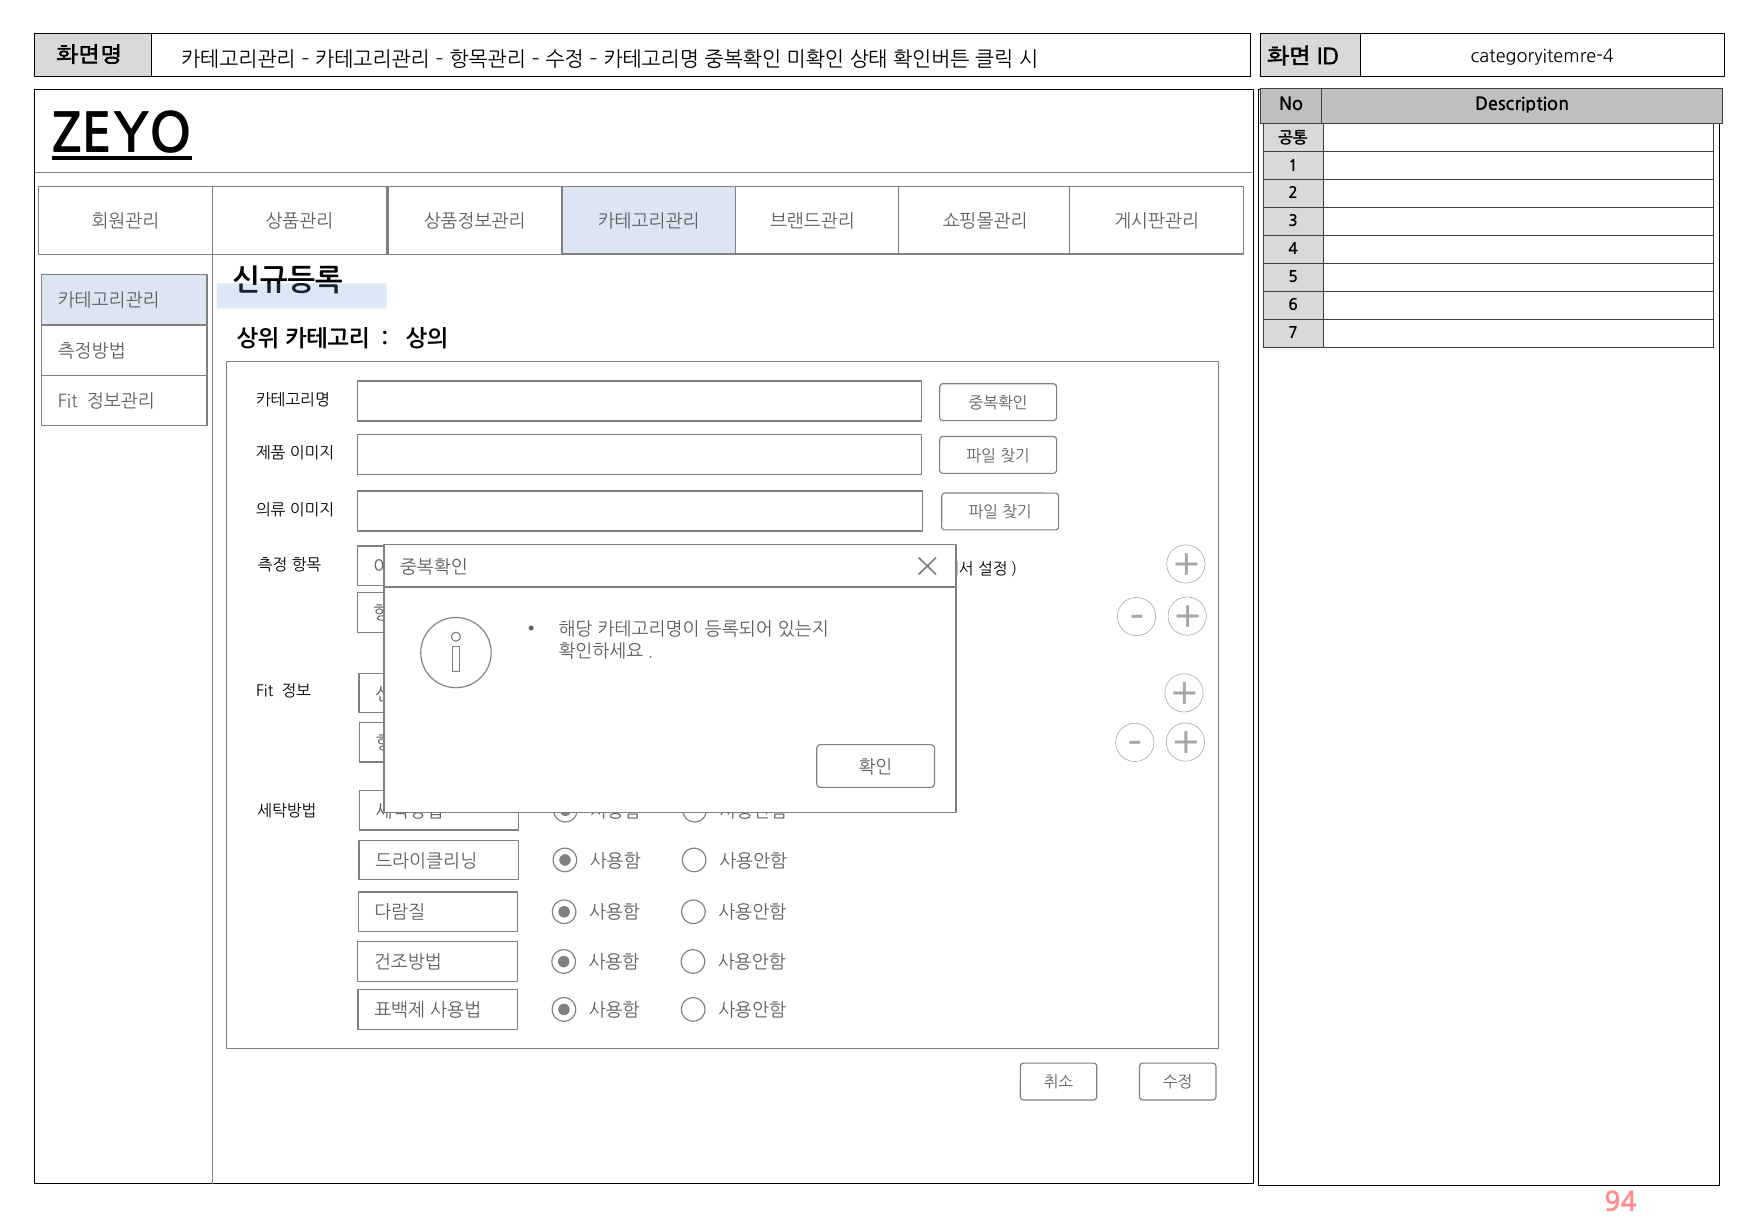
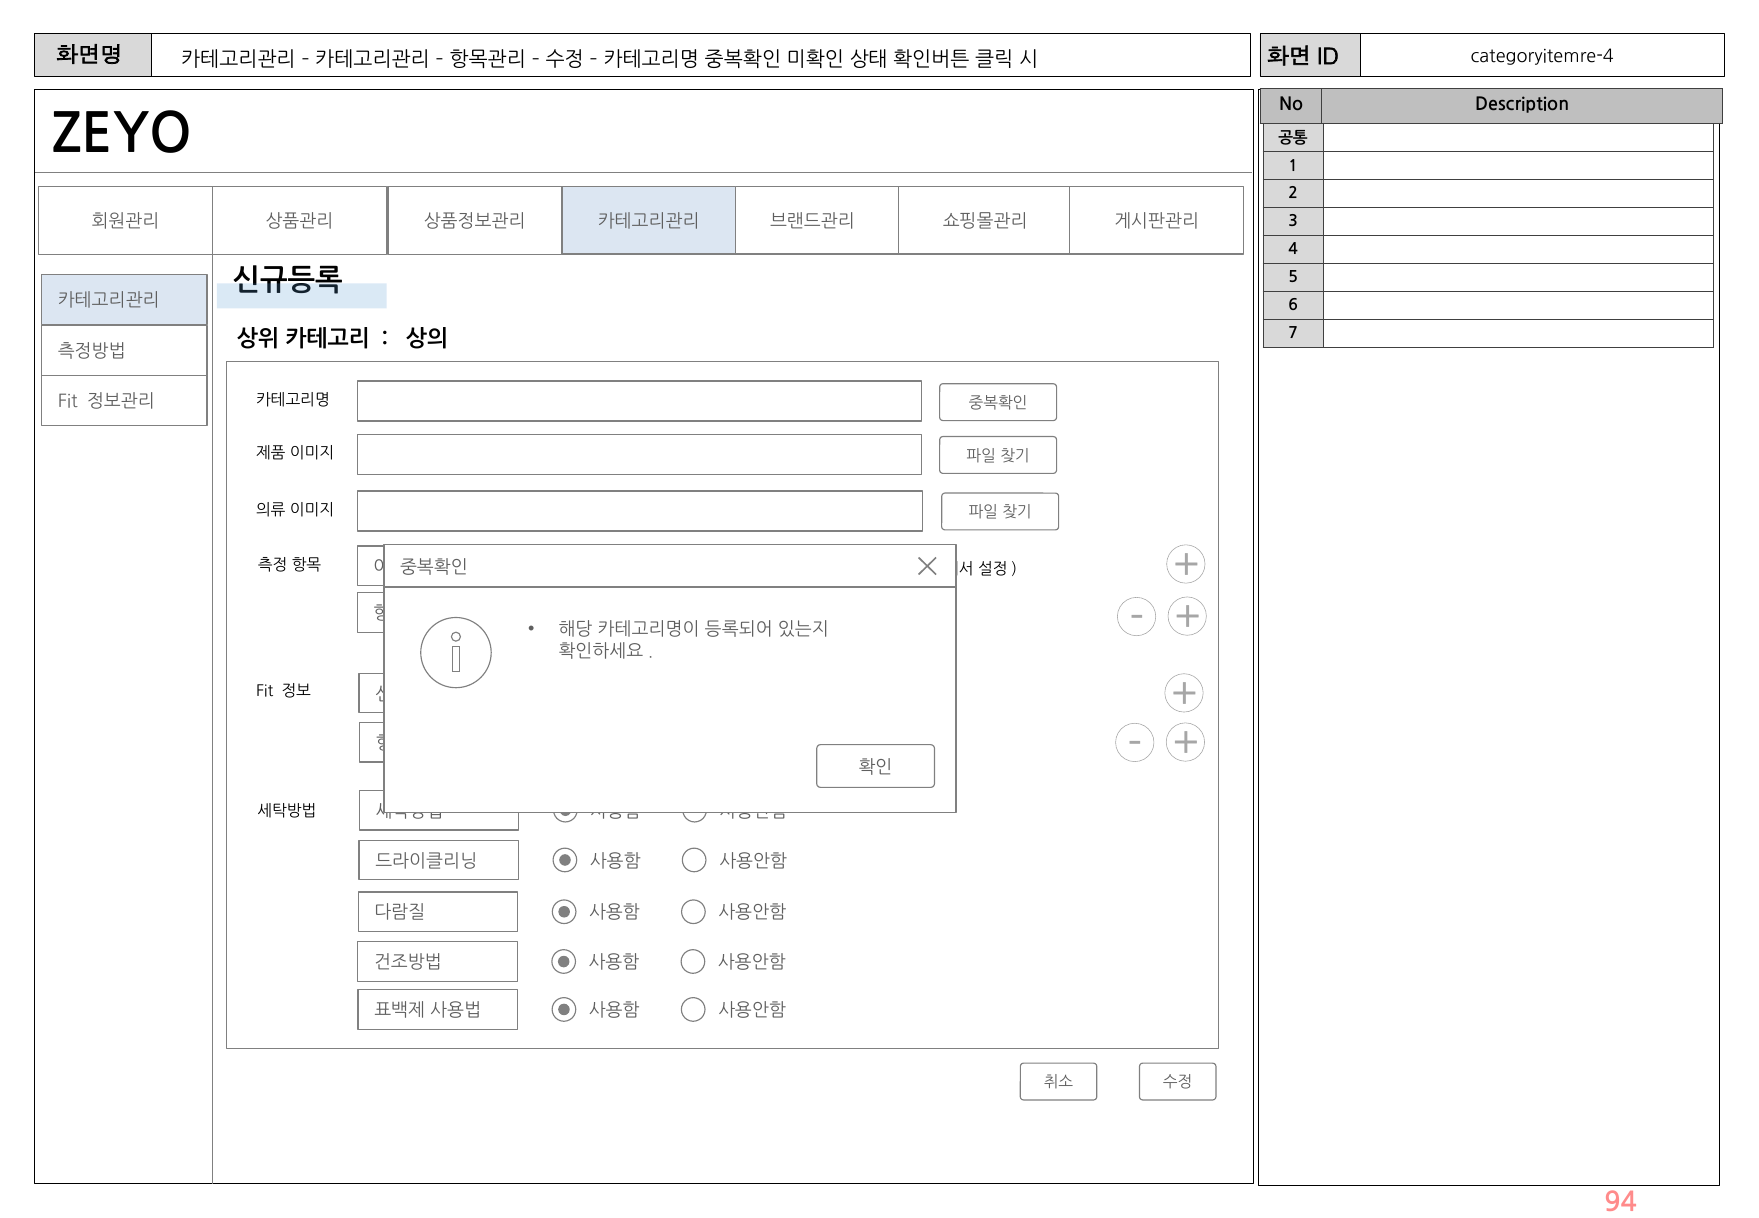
ZEYO underline: present -> none (122, 135)
